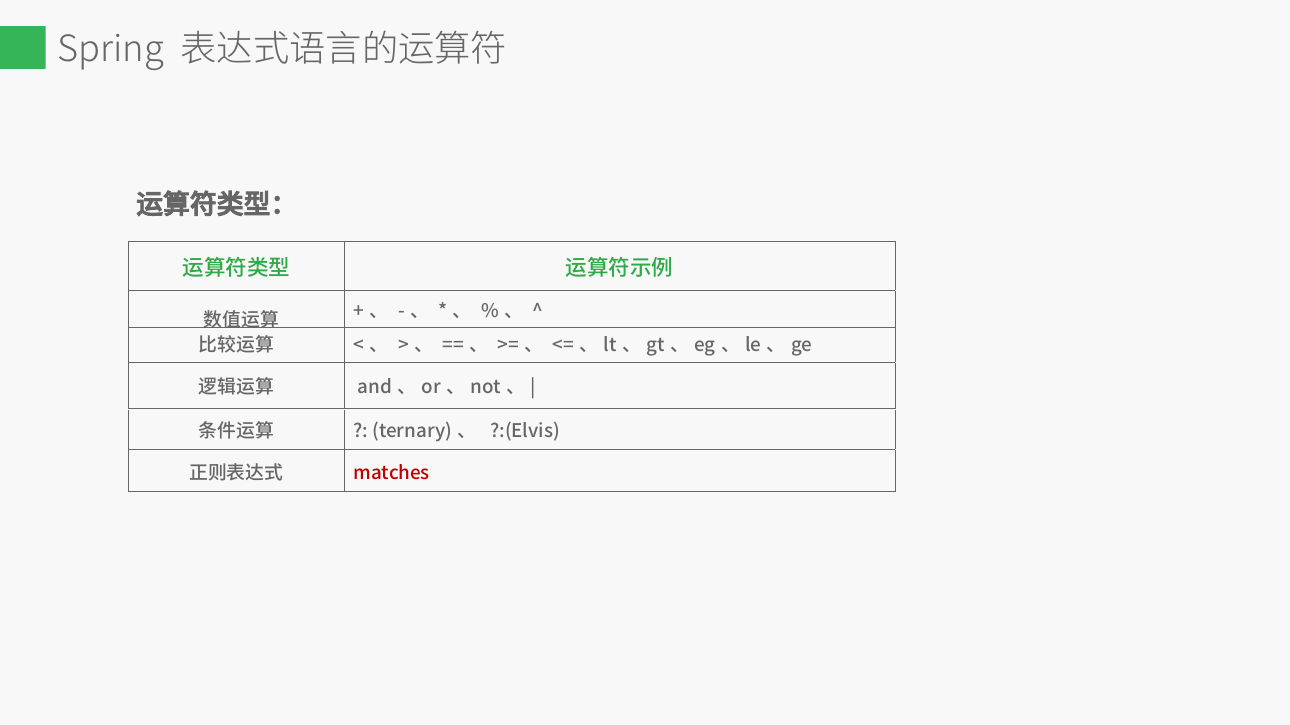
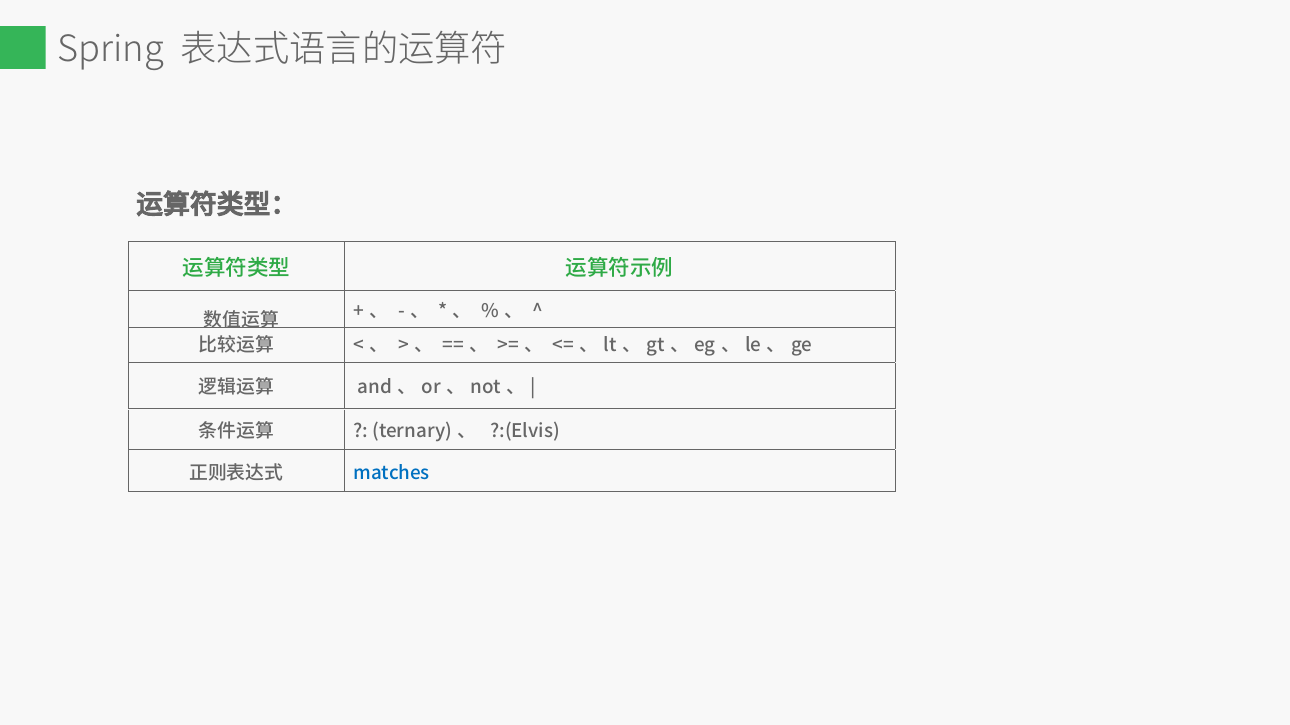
matches colour: red -> blue (392, 473)
